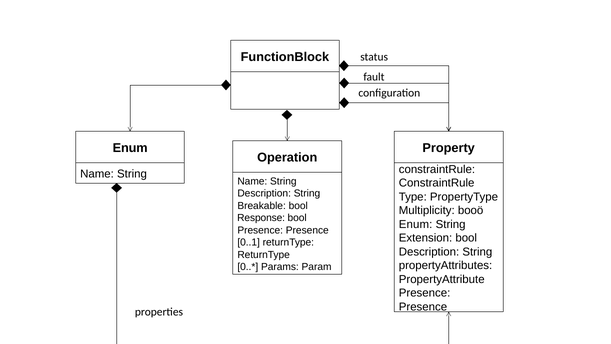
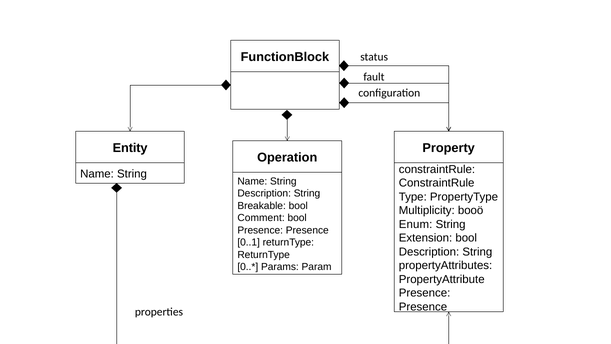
Enum: Enum -> Entity (130, 148)
Response: Response -> Comment (261, 218)
